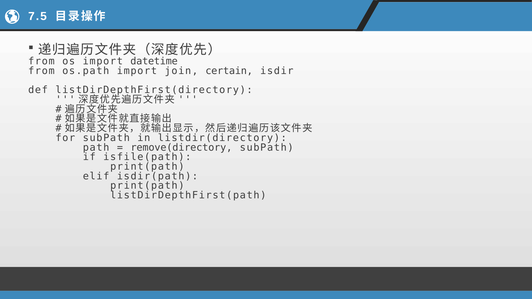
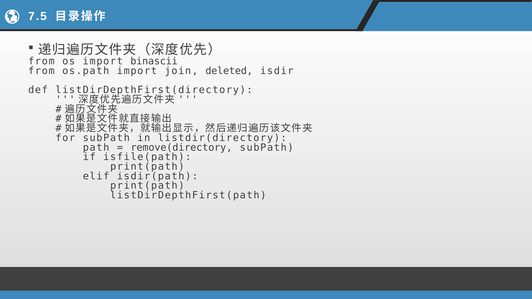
datetime: datetime -> binascii (154, 61)
certain: certain -> deleted (229, 71)
